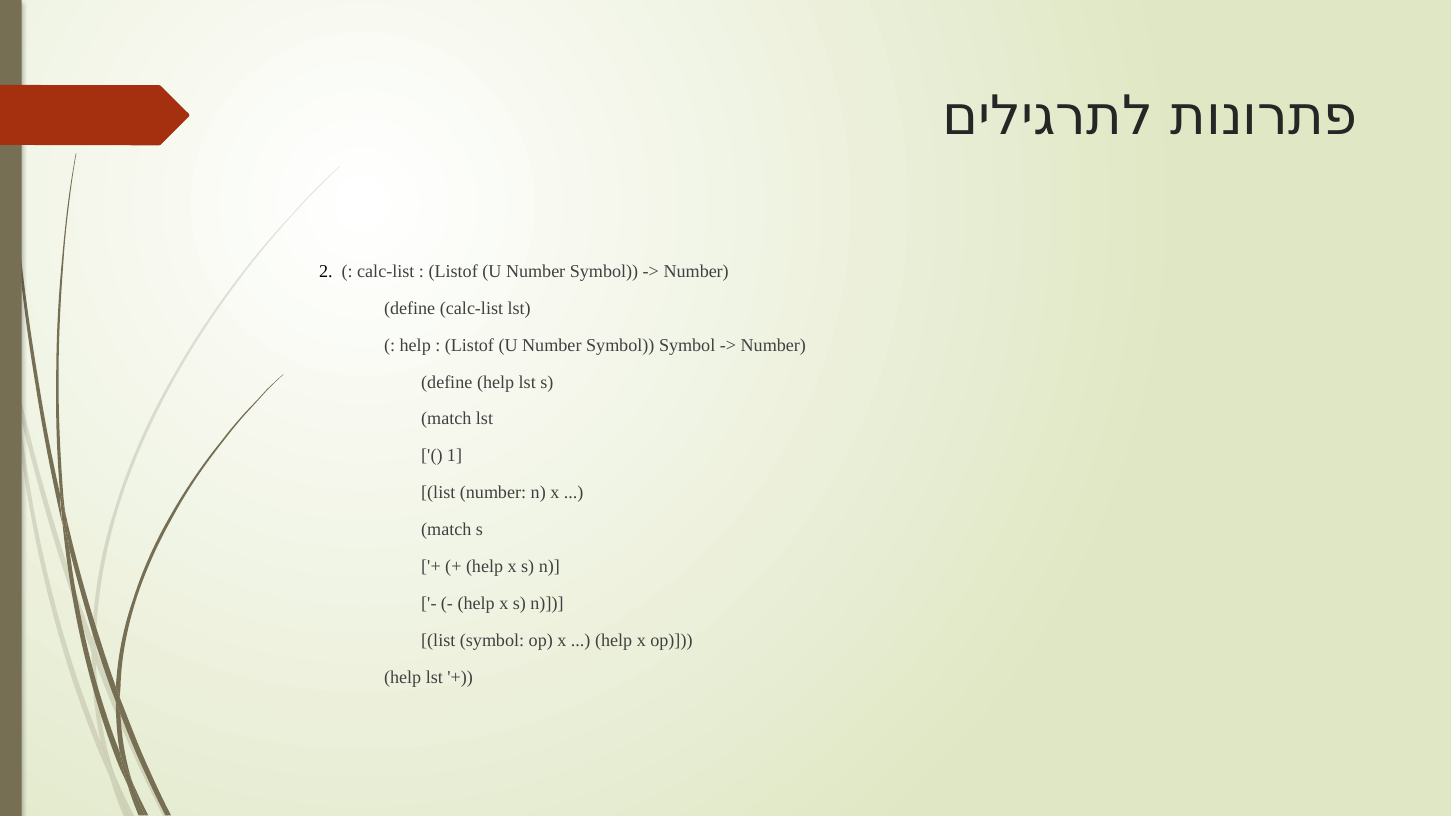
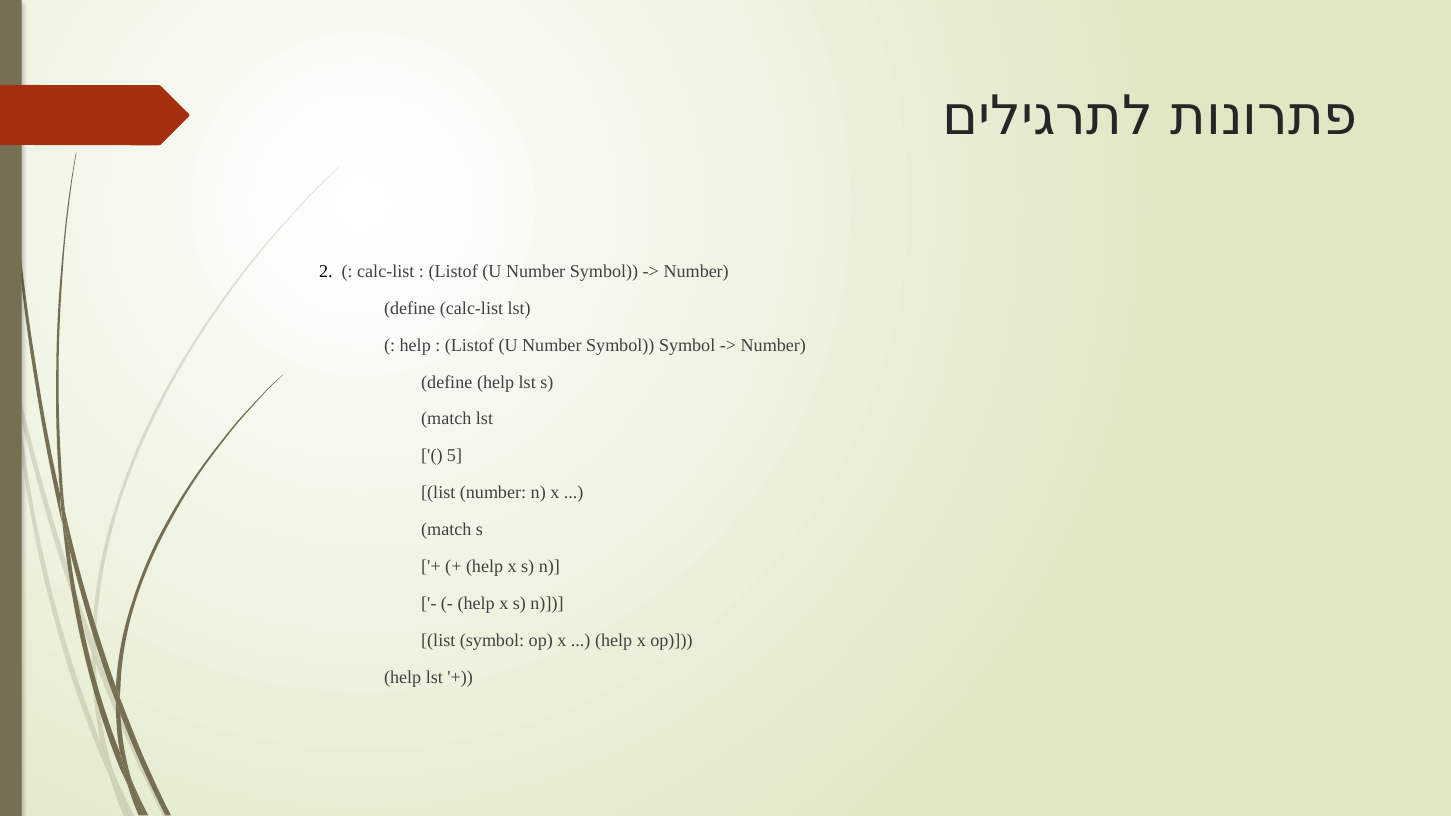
1: 1 -> 5 (455, 456)
